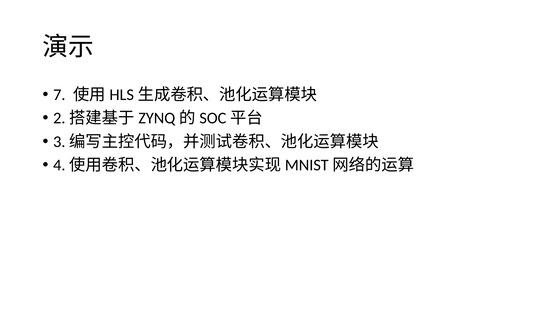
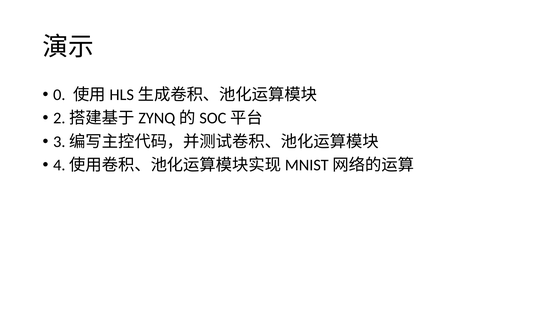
7: 7 -> 0 (59, 95)
